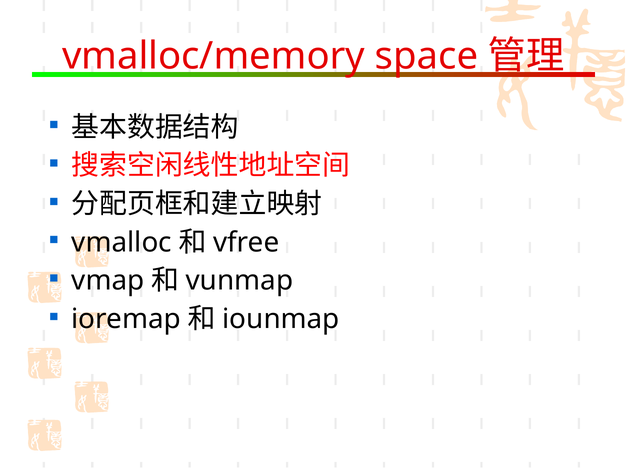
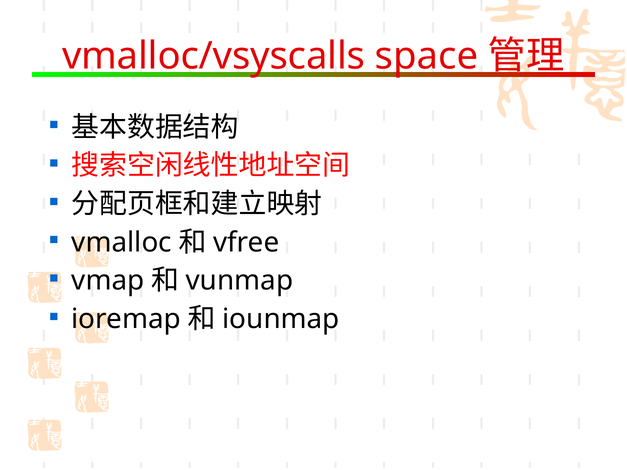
vmalloc/memory: vmalloc/memory -> vmalloc/vsyscalls (214, 56)
